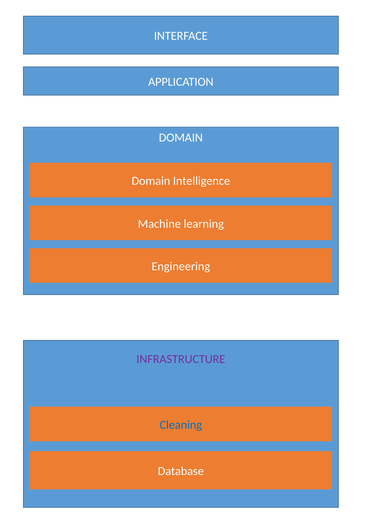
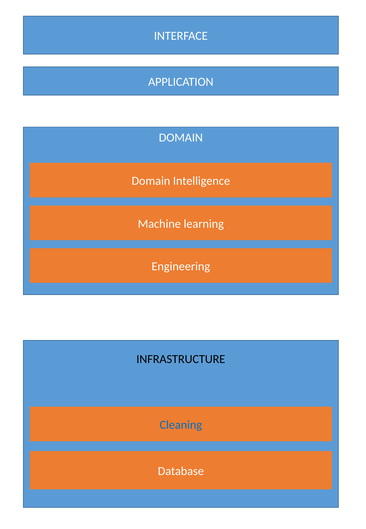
INFRASTRUCTURE colour: purple -> black (181, 359)
